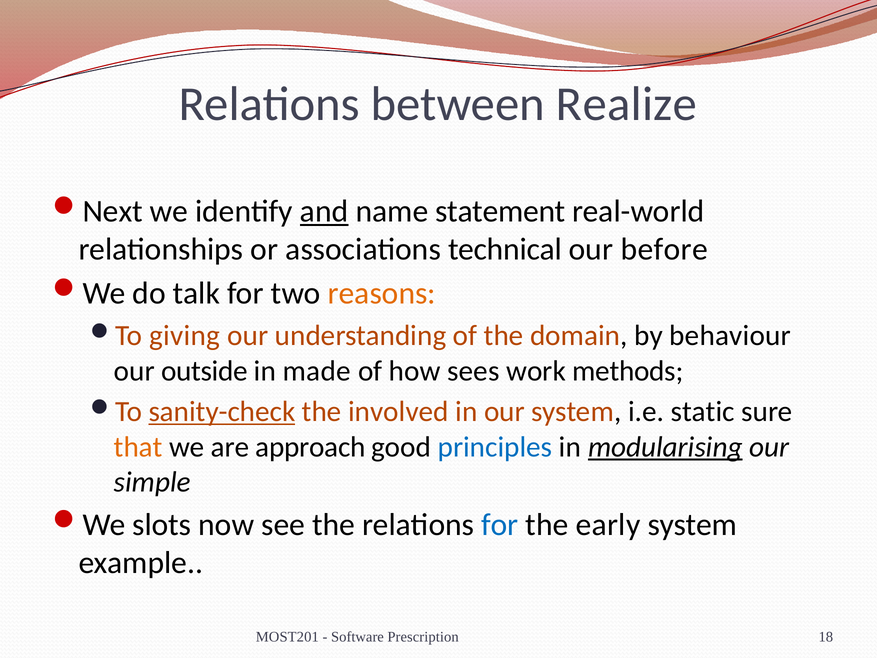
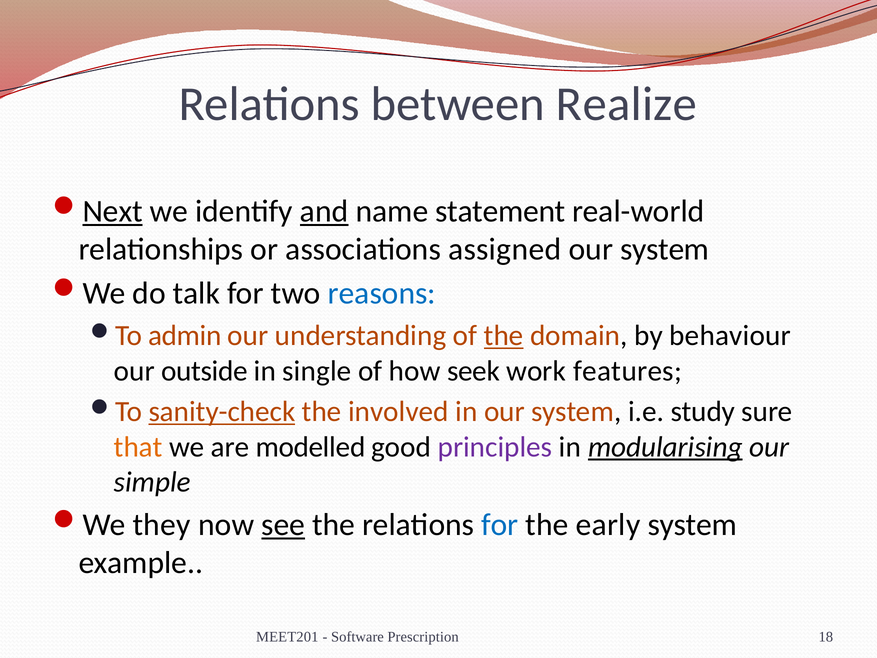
Next underline: none -> present (113, 211)
technical: technical -> assigned (505, 249)
before: before -> system (665, 249)
reasons colour: orange -> blue (382, 293)
giving: giving -> admin (185, 336)
the underline: none -> present (504, 336)
made: made -> single (317, 371)
sees: sees -> seek (474, 371)
methods: methods -> features (628, 371)
static: static -> study (703, 412)
approach: approach -> modelled (310, 447)
principles colour: blue -> purple (495, 447)
slots: slots -> they (162, 525)
see underline: none -> present (283, 525)
MOST201: MOST201 -> MEET201 (287, 637)
